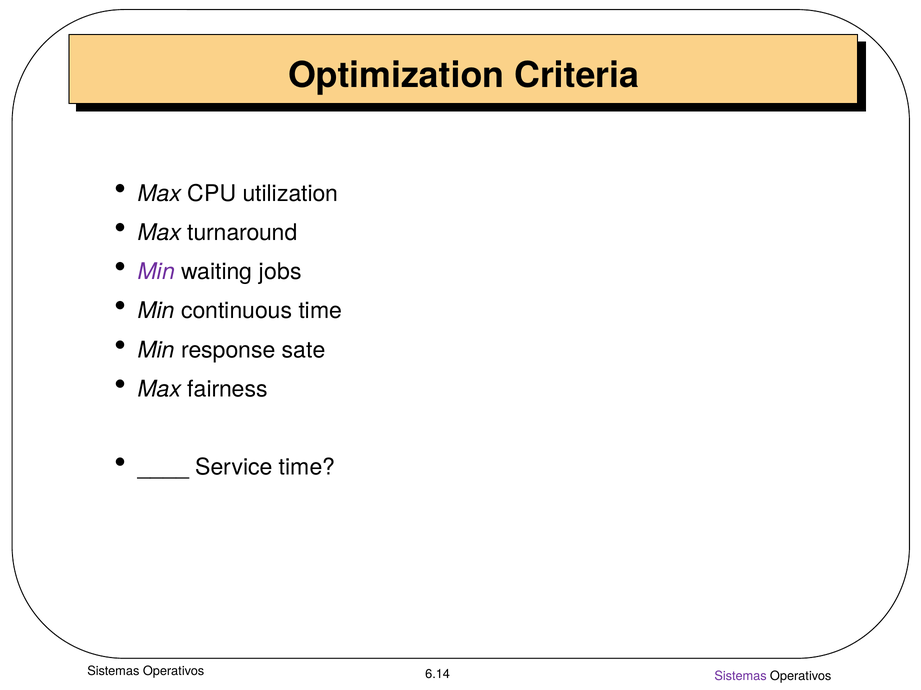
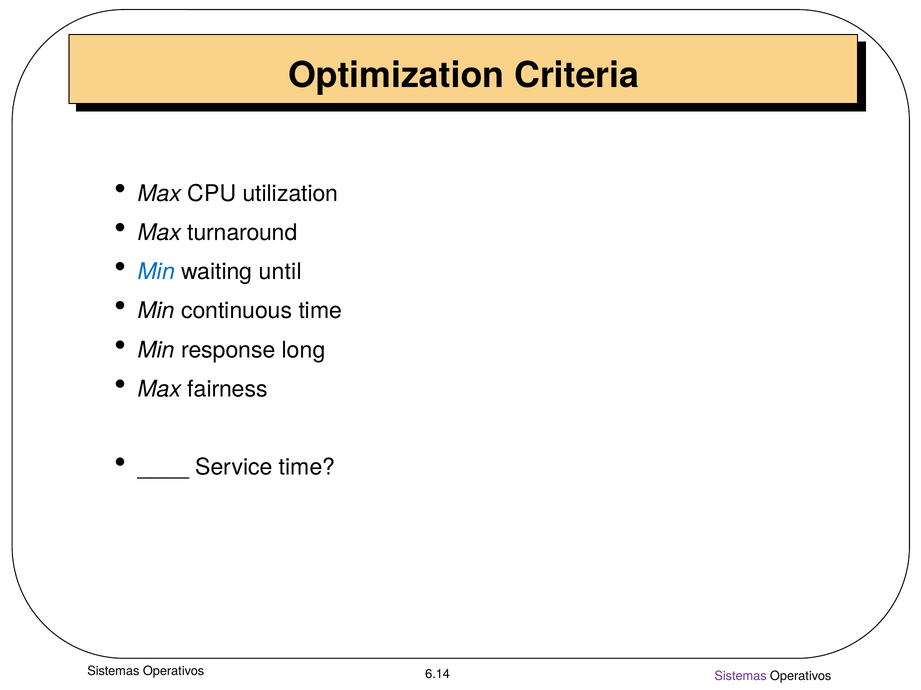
Min colour: purple -> blue (156, 272)
jobs: jobs -> until (280, 272)
sate: sate -> long (304, 350)
